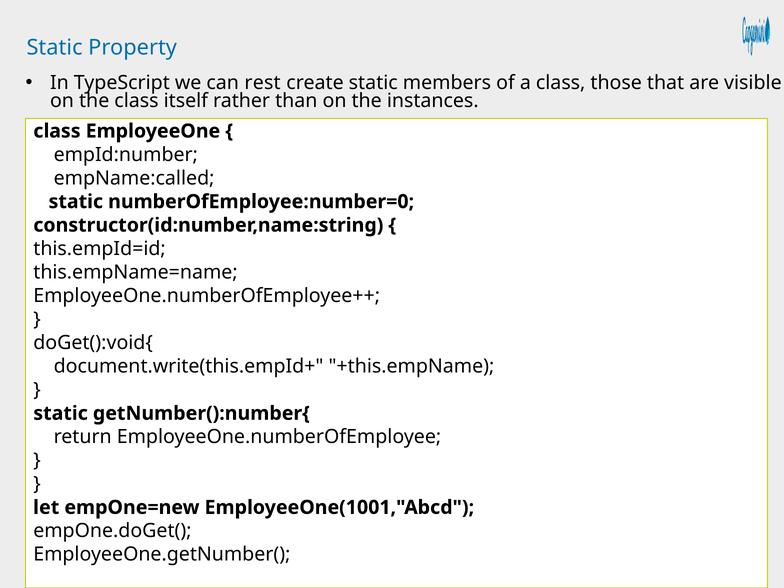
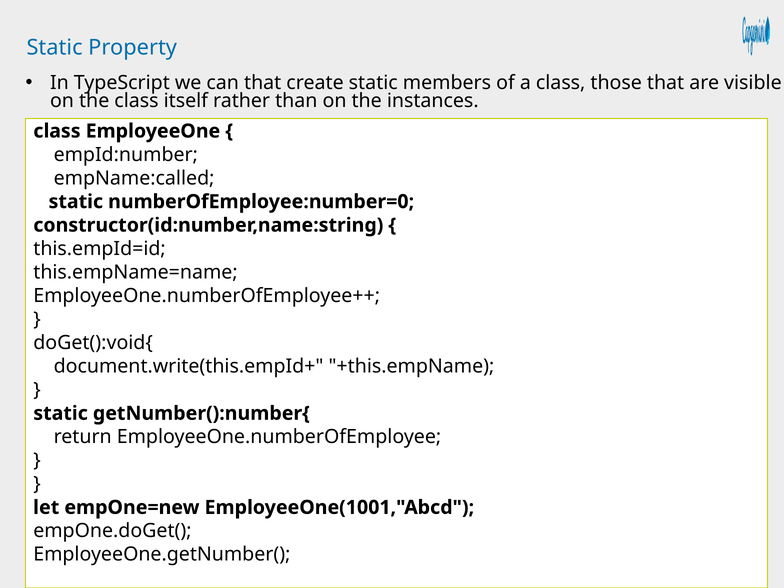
can rest: rest -> that (263, 83)
